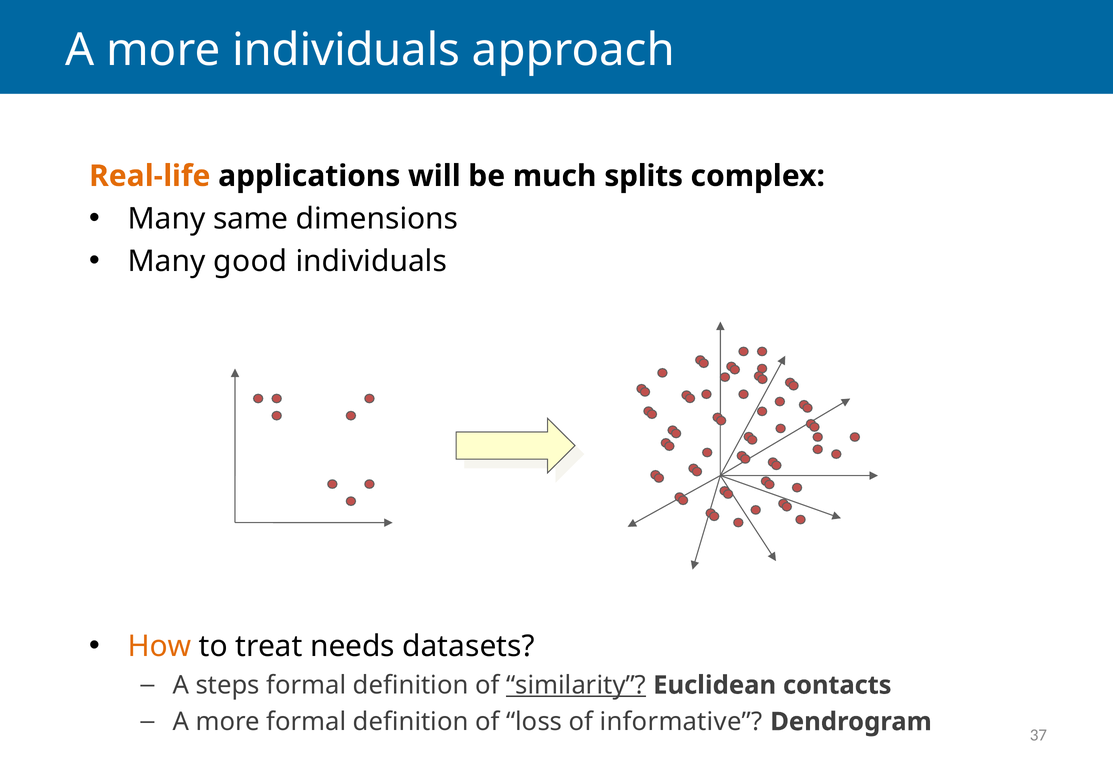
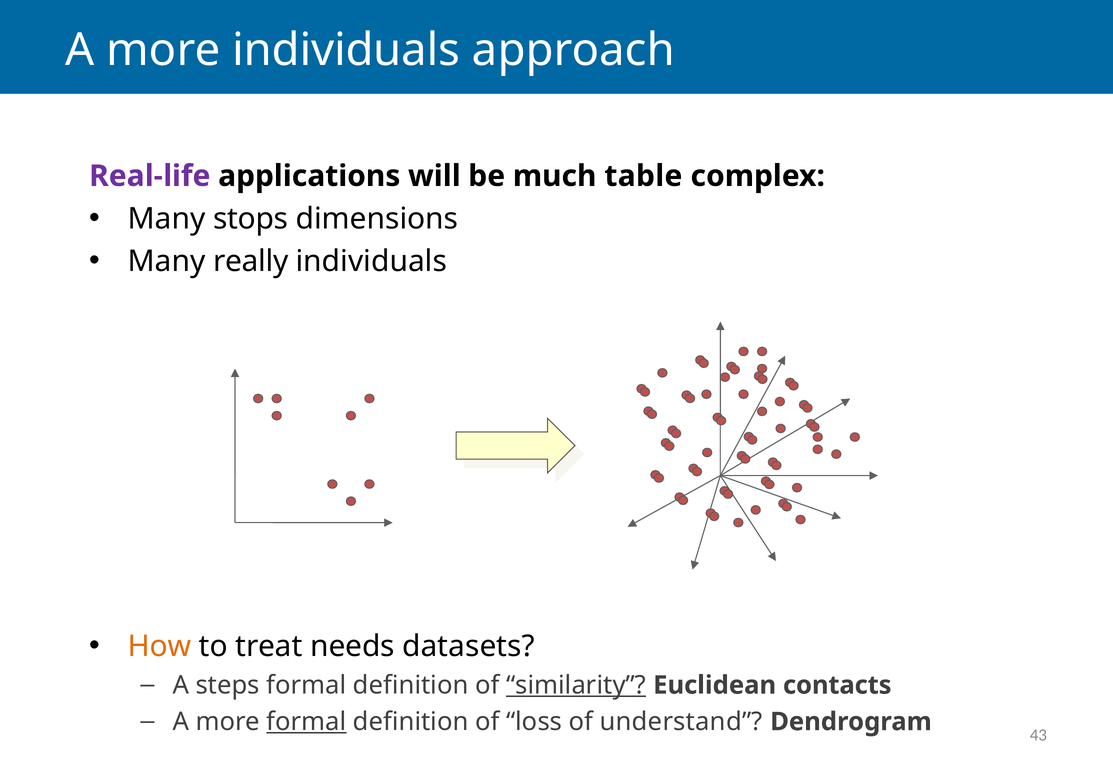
Real-life colour: orange -> purple (150, 176)
splits: splits -> table (643, 176)
same: same -> stops (251, 219)
good: good -> really (251, 262)
formal underline: none -> present (306, 722)
informative: informative -> understand (681, 722)
37: 37 -> 43 (1038, 736)
